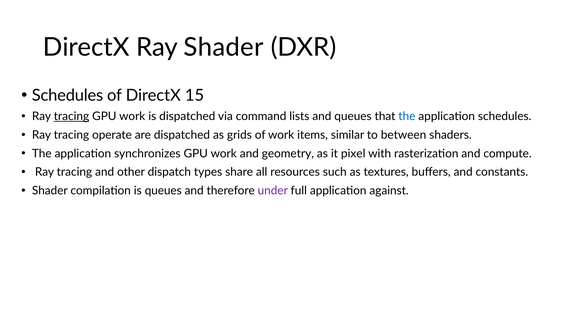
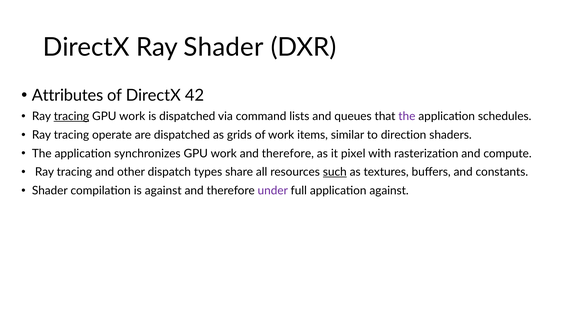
Schedules: Schedules -> Attributes (67, 95)
15: 15 -> 42 (195, 95)
the colour: blue -> purple (407, 116)
between: between -> direction (404, 135)
work and geometry: geometry -> therefore (288, 154)
such underline: none -> present (335, 172)
is queues: queues -> against (163, 191)
